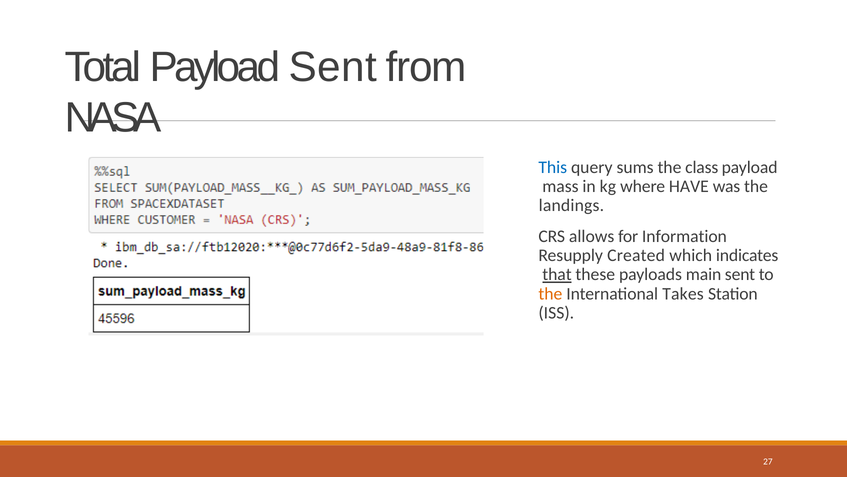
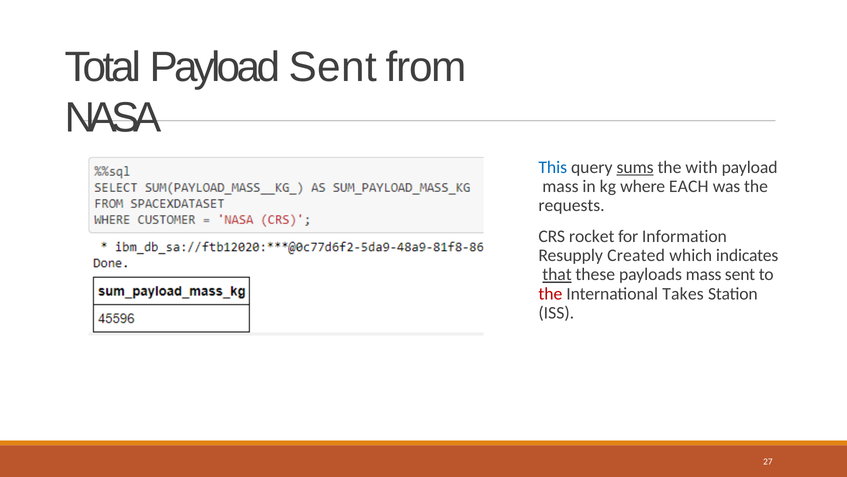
sums underline: none -> present (635, 167)
class: class -> with (702, 167)
HAVE: HAVE -> EACH (689, 186)
landings: landings -> requests (572, 205)
allows: allows -> rocket (592, 236)
payloads main: main -> mass (704, 274)
the colour: orange -> red (550, 293)
